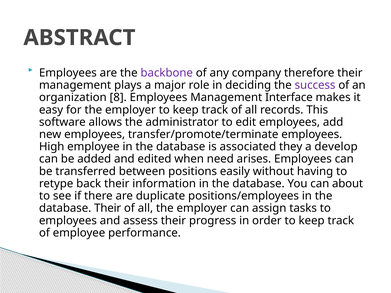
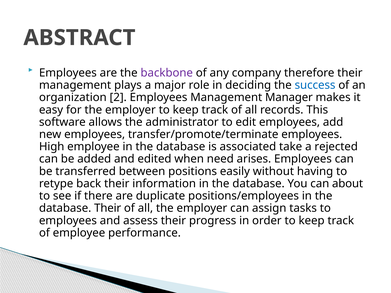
success colour: purple -> blue (315, 85)
8: 8 -> 2 (118, 98)
Interface: Interface -> Manager (289, 98)
they: they -> take (291, 147)
develop: develop -> rejected (336, 147)
